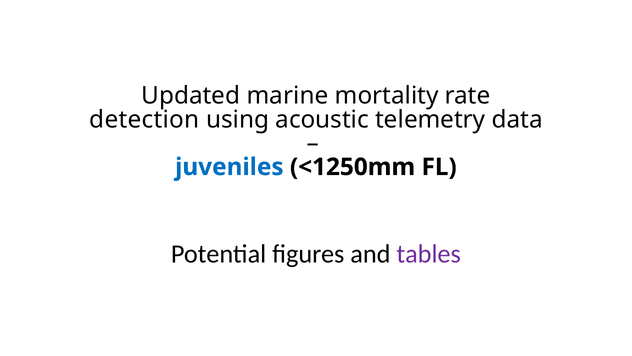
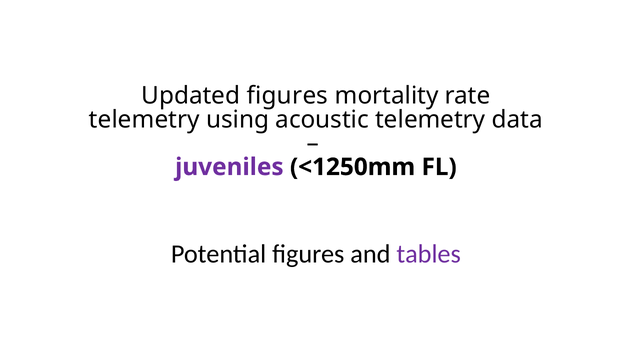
Updated marine: marine -> figures (287, 96)
detection: detection -> telemetry (144, 119)
juveniles colour: blue -> purple (229, 167)
